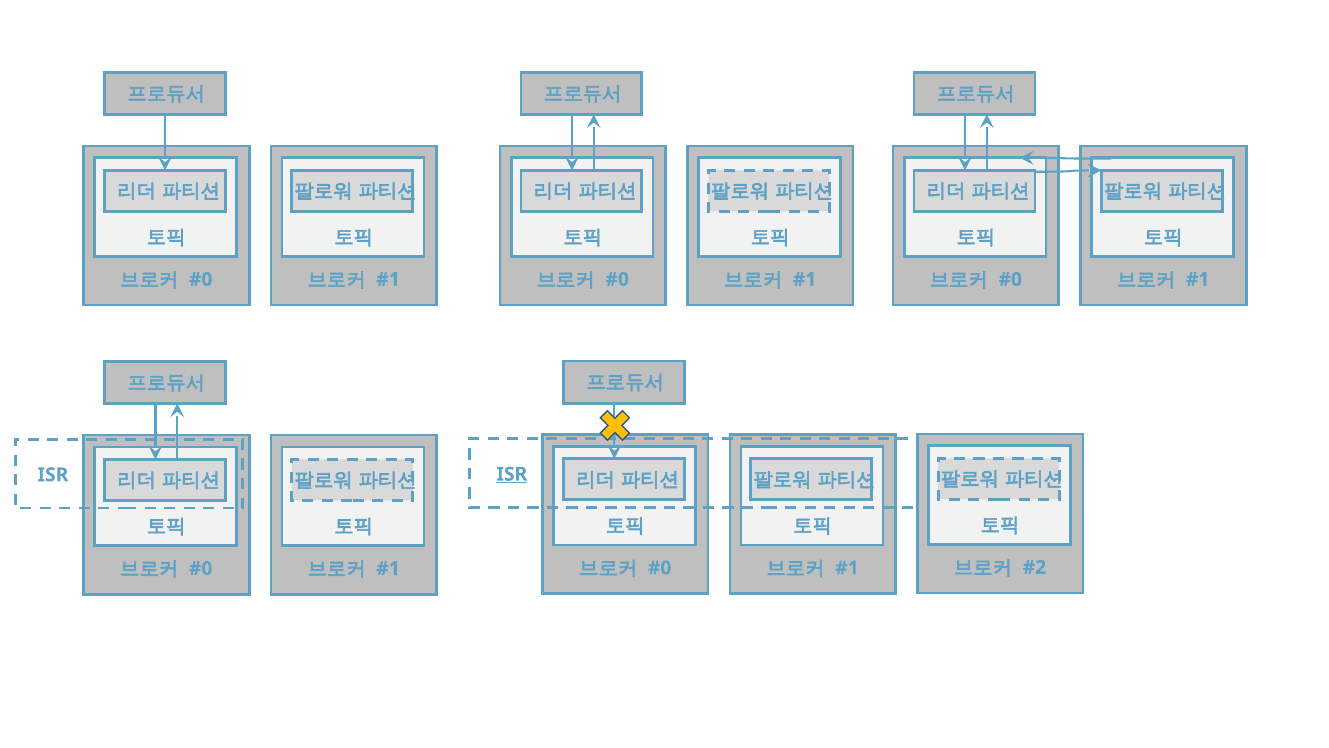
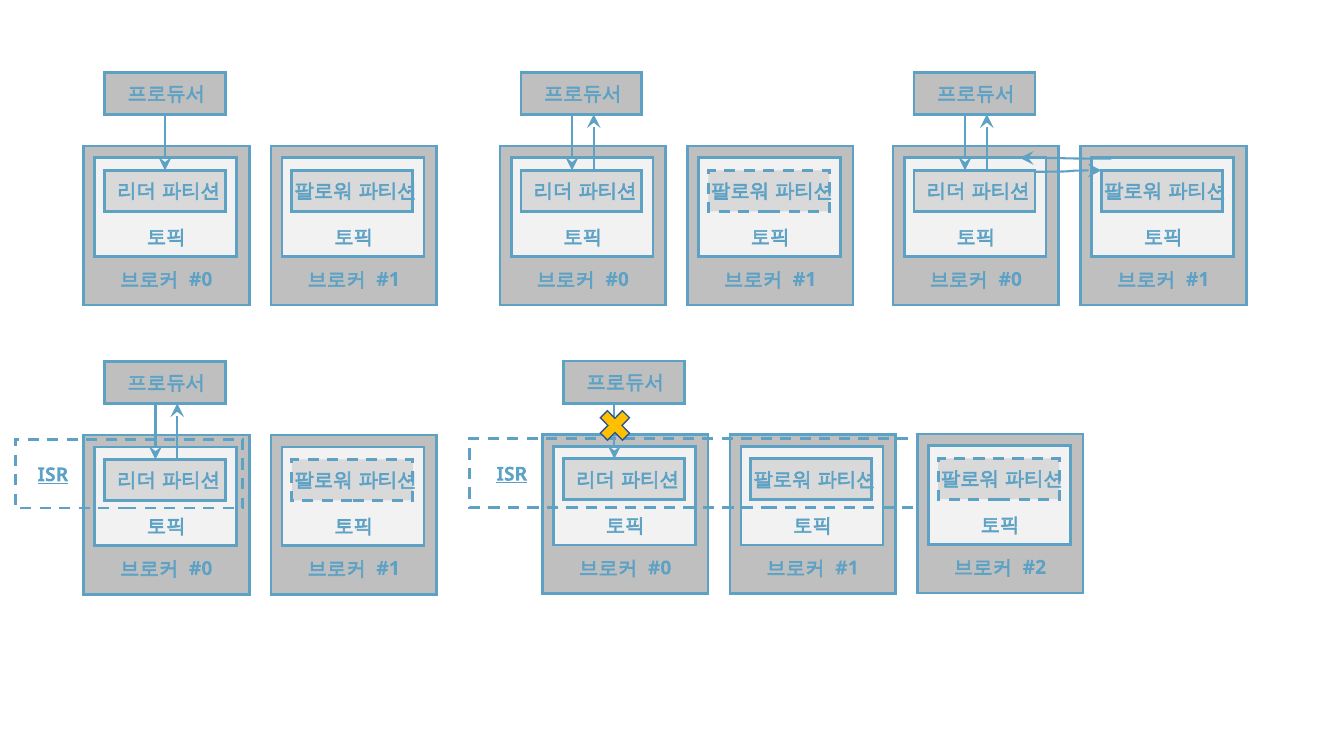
ISR underline: none -> present (53, 475)
